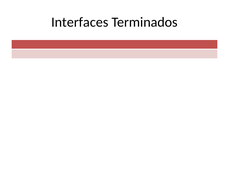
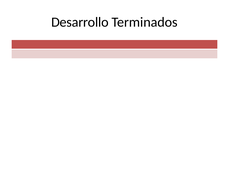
Interfaces: Interfaces -> Desarrollo (80, 22)
